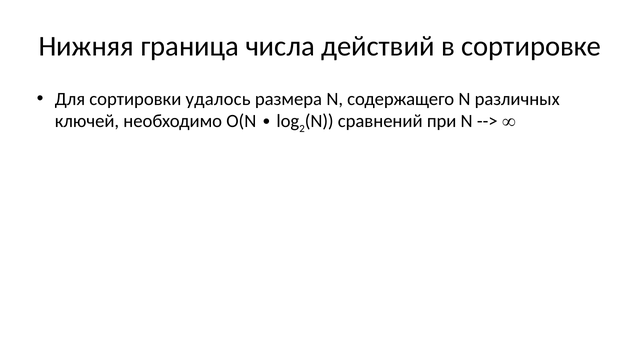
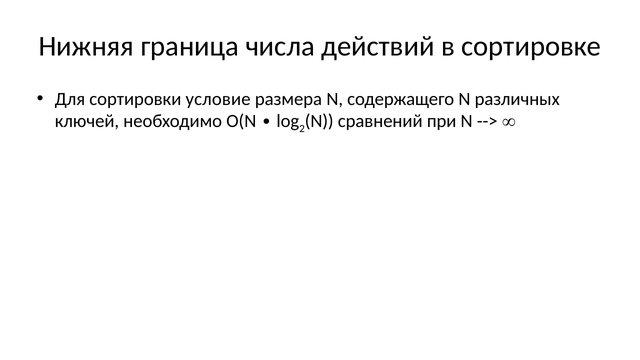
удалось: удалось -> условие (218, 99)
